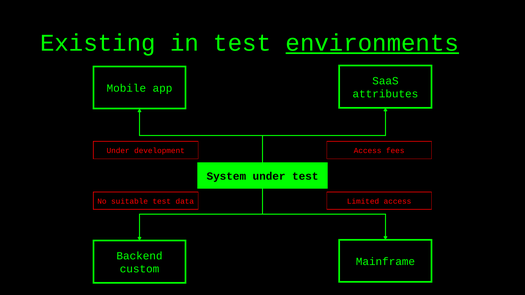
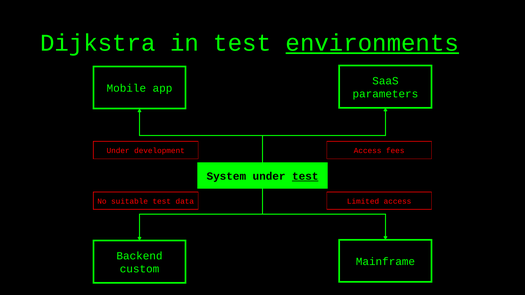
Existing: Existing -> Dijkstra (98, 43)
attributes: attributes -> parameters (385, 94)
test underline: none -> present (305, 176)
